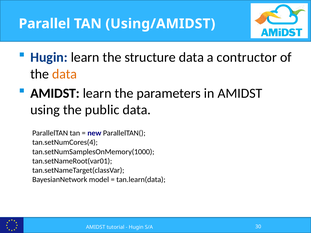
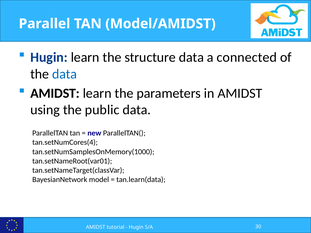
Using/AMIDST: Using/AMIDST -> Model/AMIDST (160, 24)
contructor: contructor -> connected (247, 57)
data colour: orange -> blue (65, 74)
